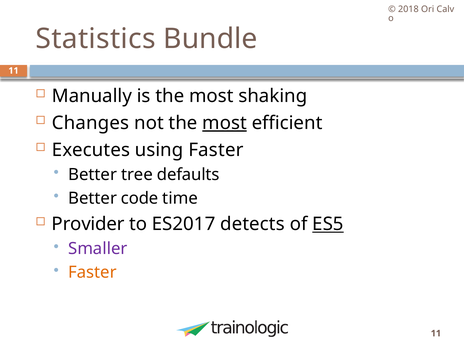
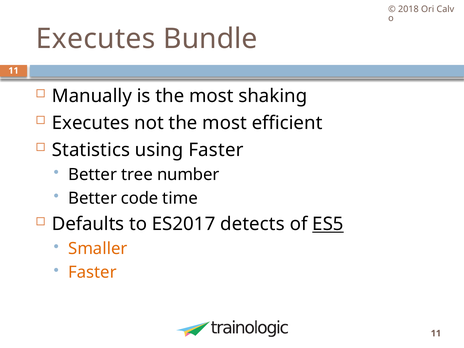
Statistics: Statistics -> Executes (96, 39)
Changes: Changes -> Executes (91, 123)
most underline: present -> none (225, 123)
Executes: Executes -> Statistics (91, 150)
defaults: defaults -> number (188, 175)
Provider: Provider -> Defaults (88, 224)
Smaller colour: purple -> orange (98, 249)
